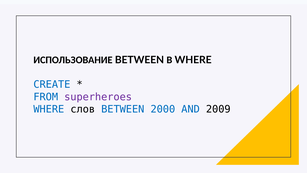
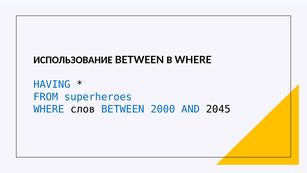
CREATE: CREATE -> HAVING (52, 84)
superheroes colour: purple -> blue (98, 97)
2009: 2009 -> 2045 (218, 109)
